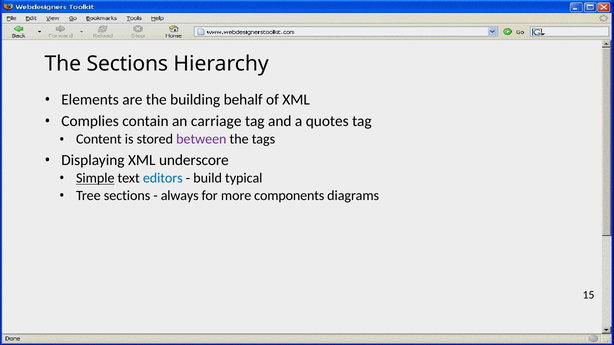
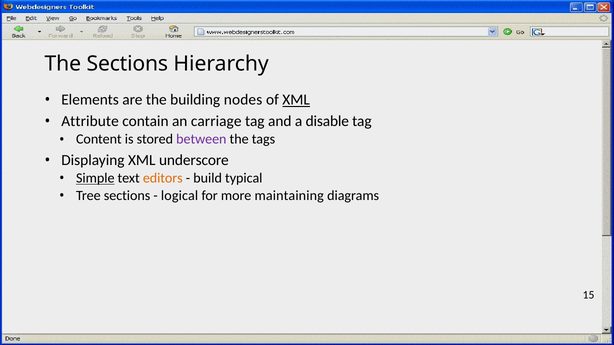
behalf: behalf -> nodes (243, 100)
XML underline: none -> present (296, 100)
Complies: Complies -> Attribute (90, 121)
quotes: quotes -> disable (327, 121)
editors colour: blue -> orange (163, 178)
always: always -> logical (180, 196)
components: components -> maintaining (289, 196)
